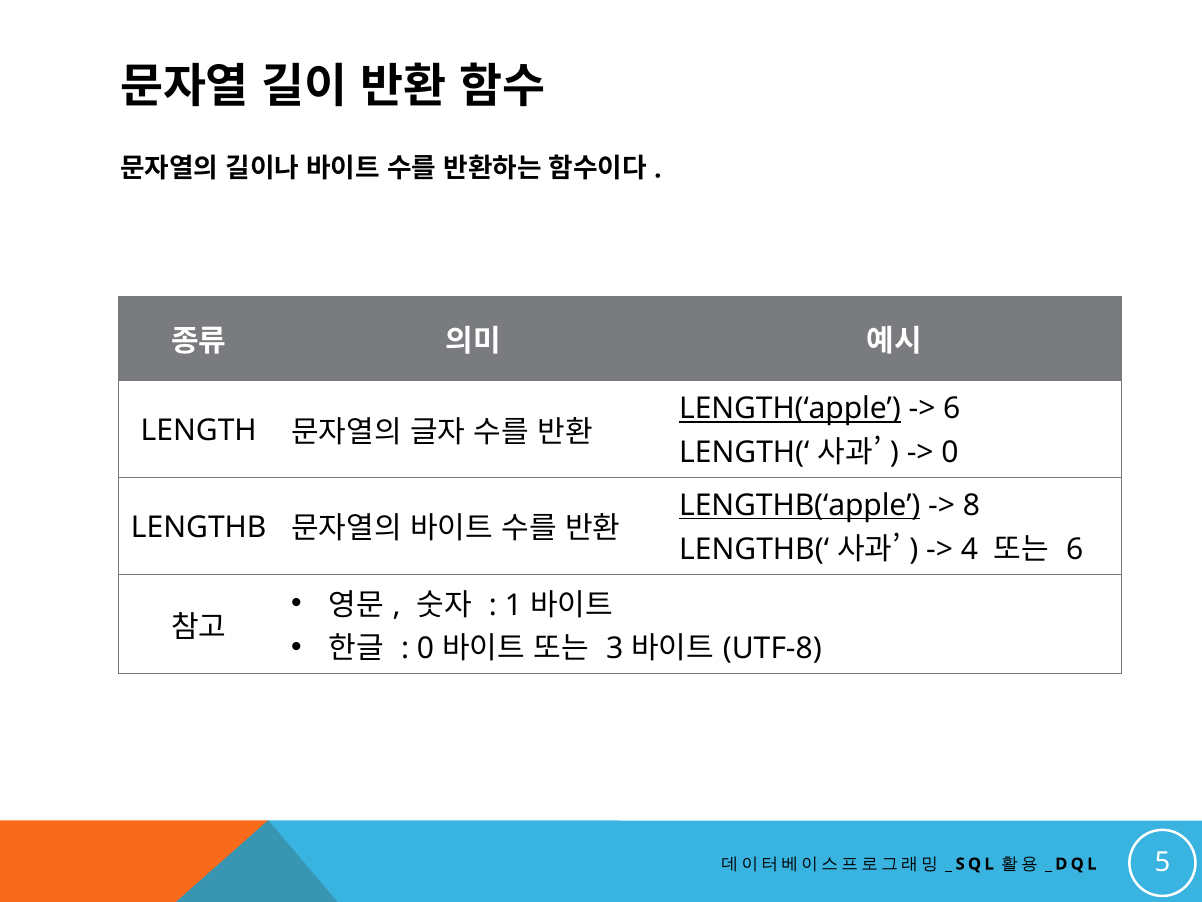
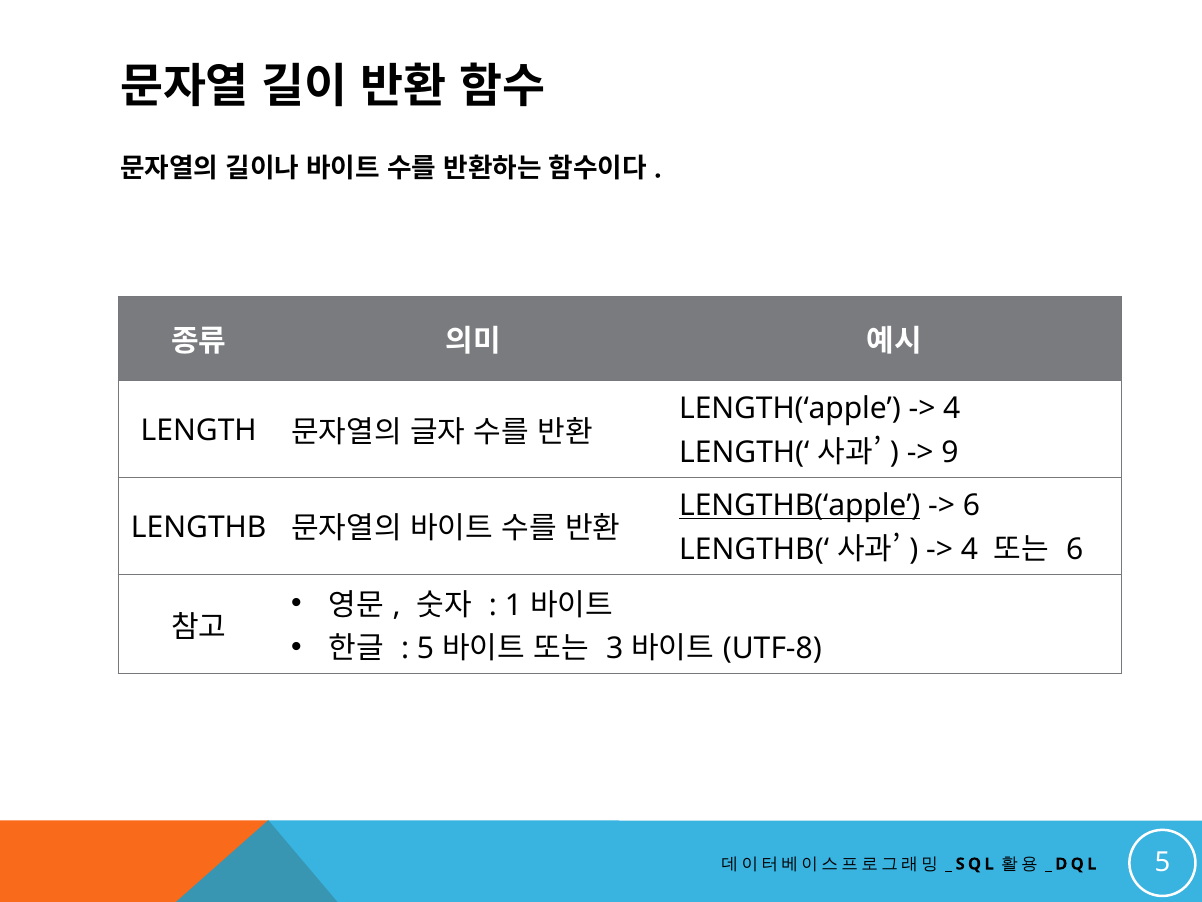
LENGTH(‘apple underline: present -> none (790, 409)
6: 6 -> 4 (952, 409)
0: 0 -> 9 (950, 452)
8: 8 -> 6 (971, 505)
0: 0 -> 5 (426, 649)
